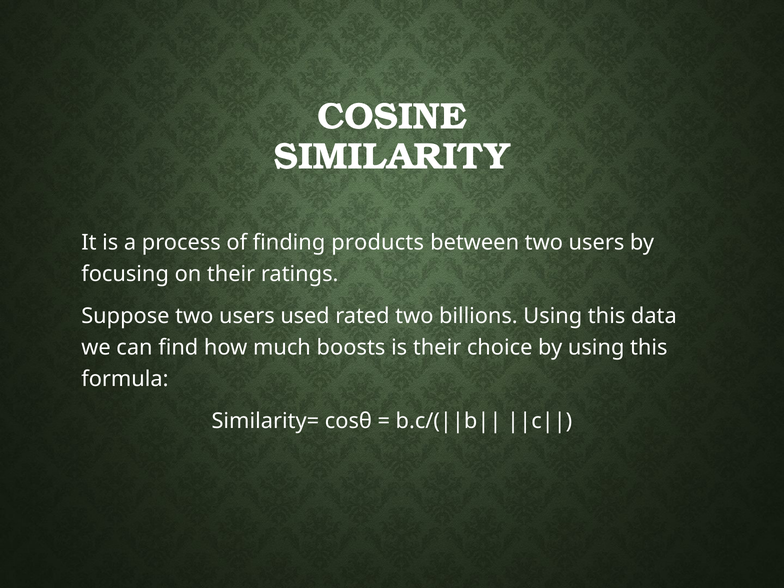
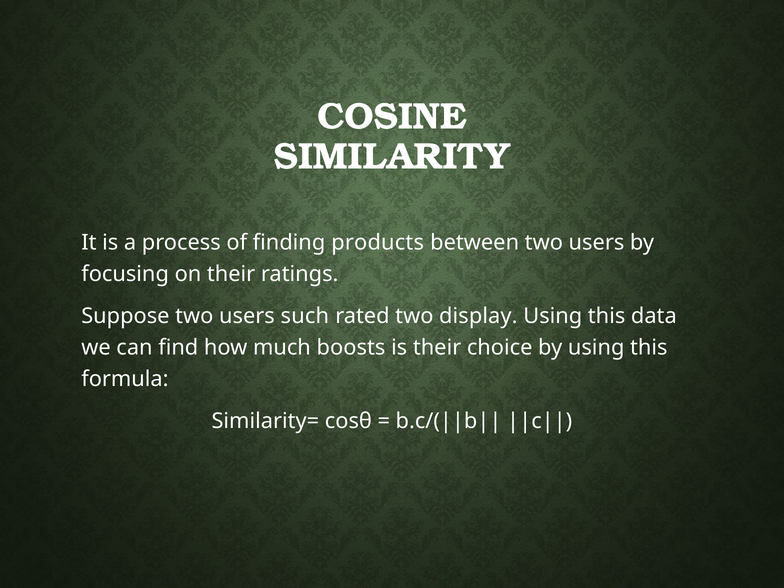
used: used -> such (305, 316)
billions: billions -> display (478, 316)
